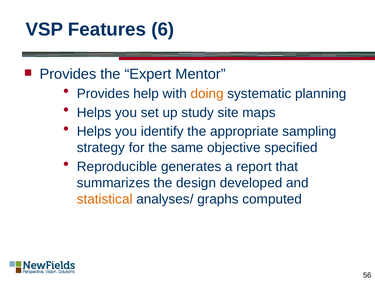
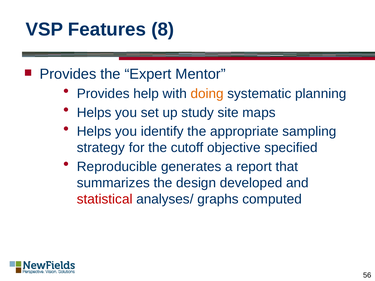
6: 6 -> 8 (163, 30)
same: same -> cutoff (187, 148)
statistical colour: orange -> red (105, 199)
